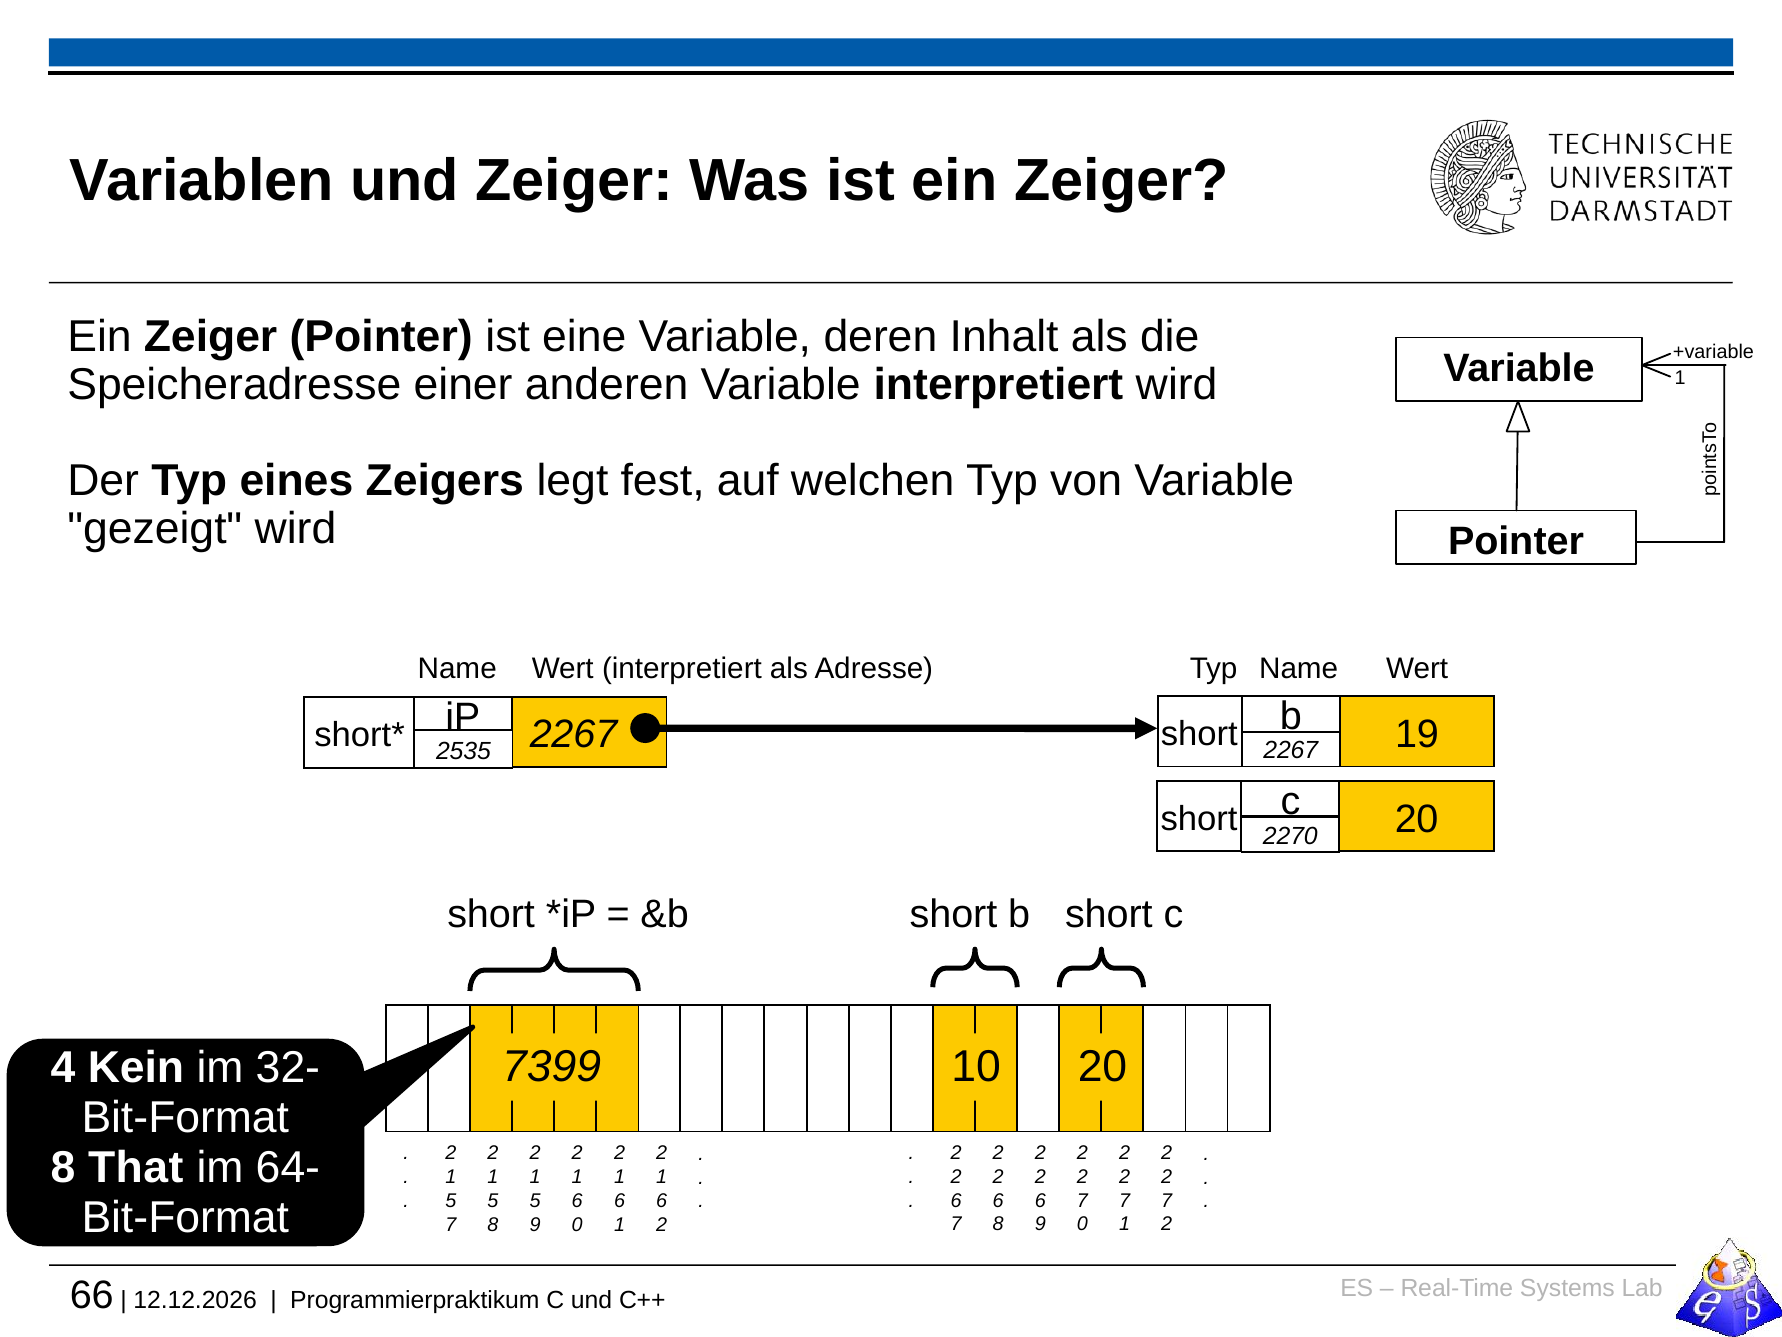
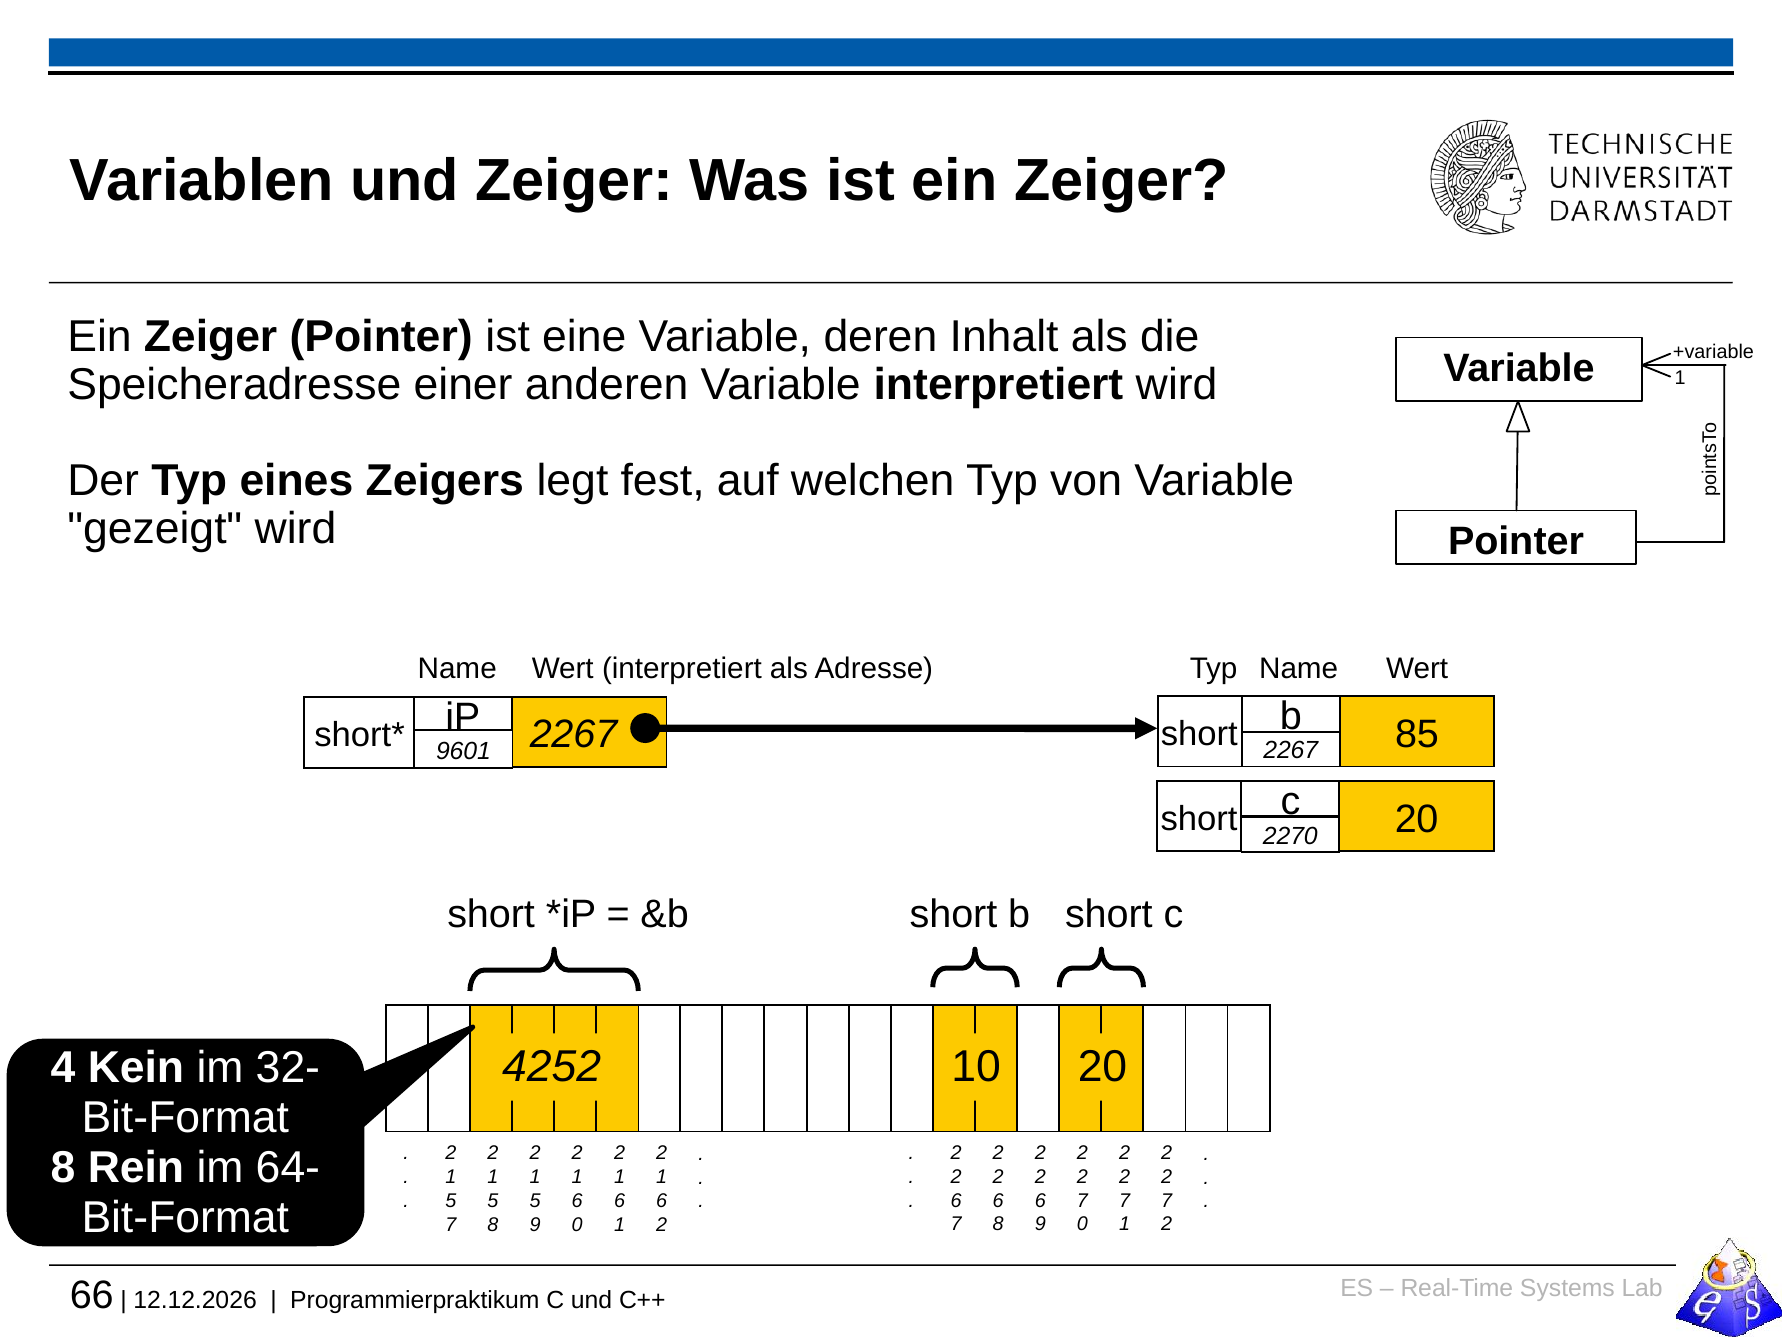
19: 19 -> 85 (1417, 734)
2535: 2535 -> 9601 (463, 751)
7399: 7399 -> 4252 (552, 1067)
That: That -> Rein (136, 1167)
